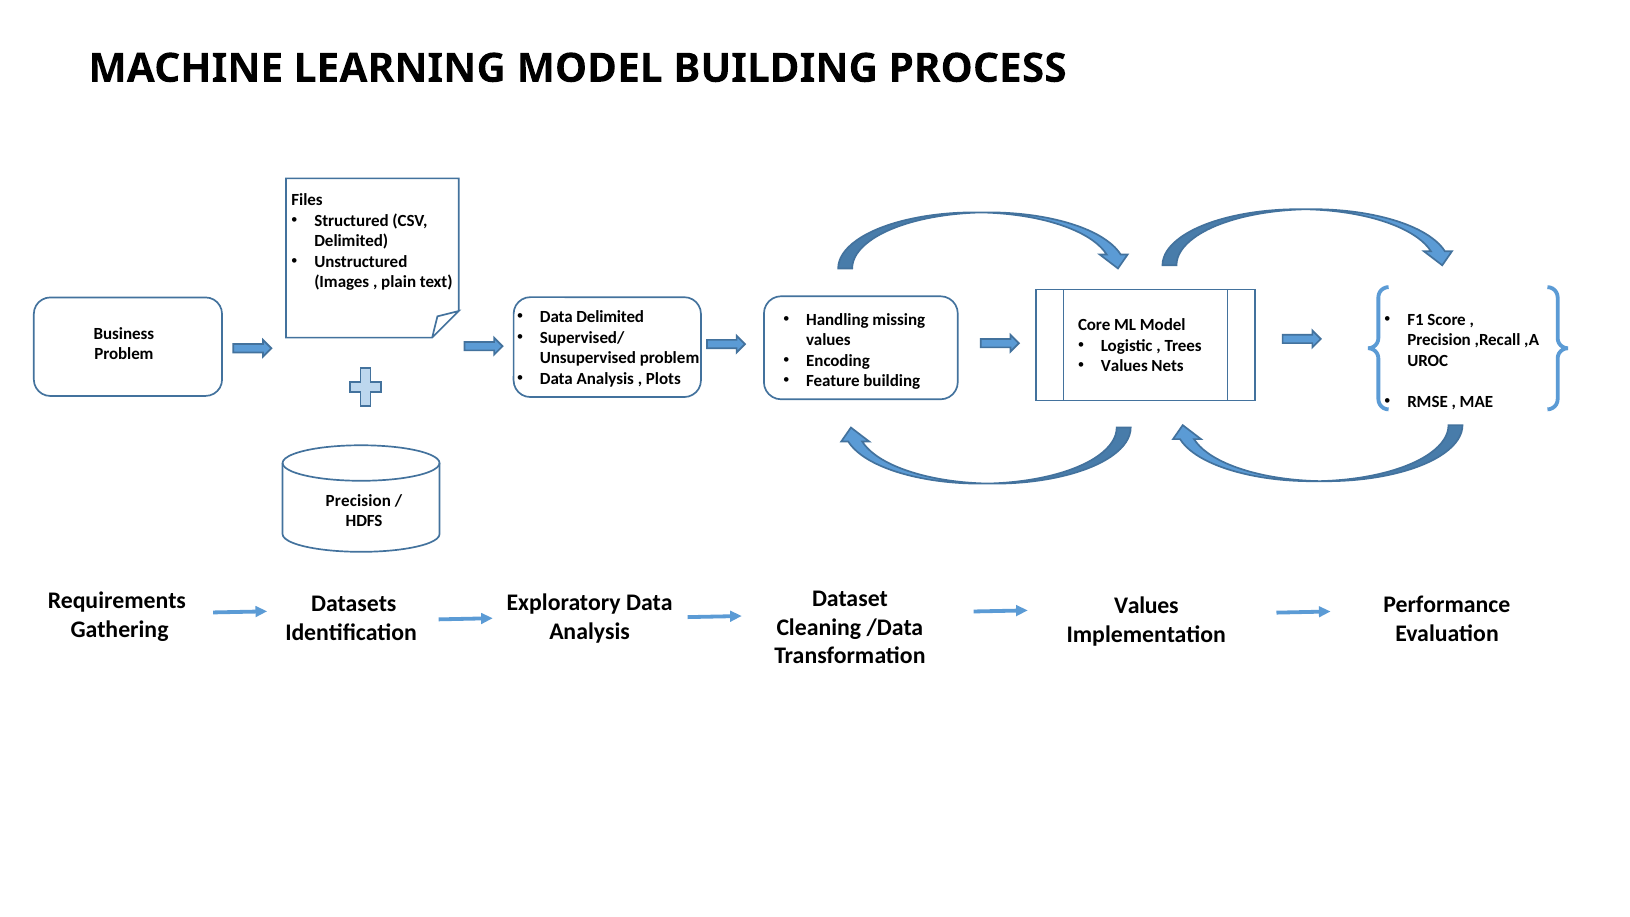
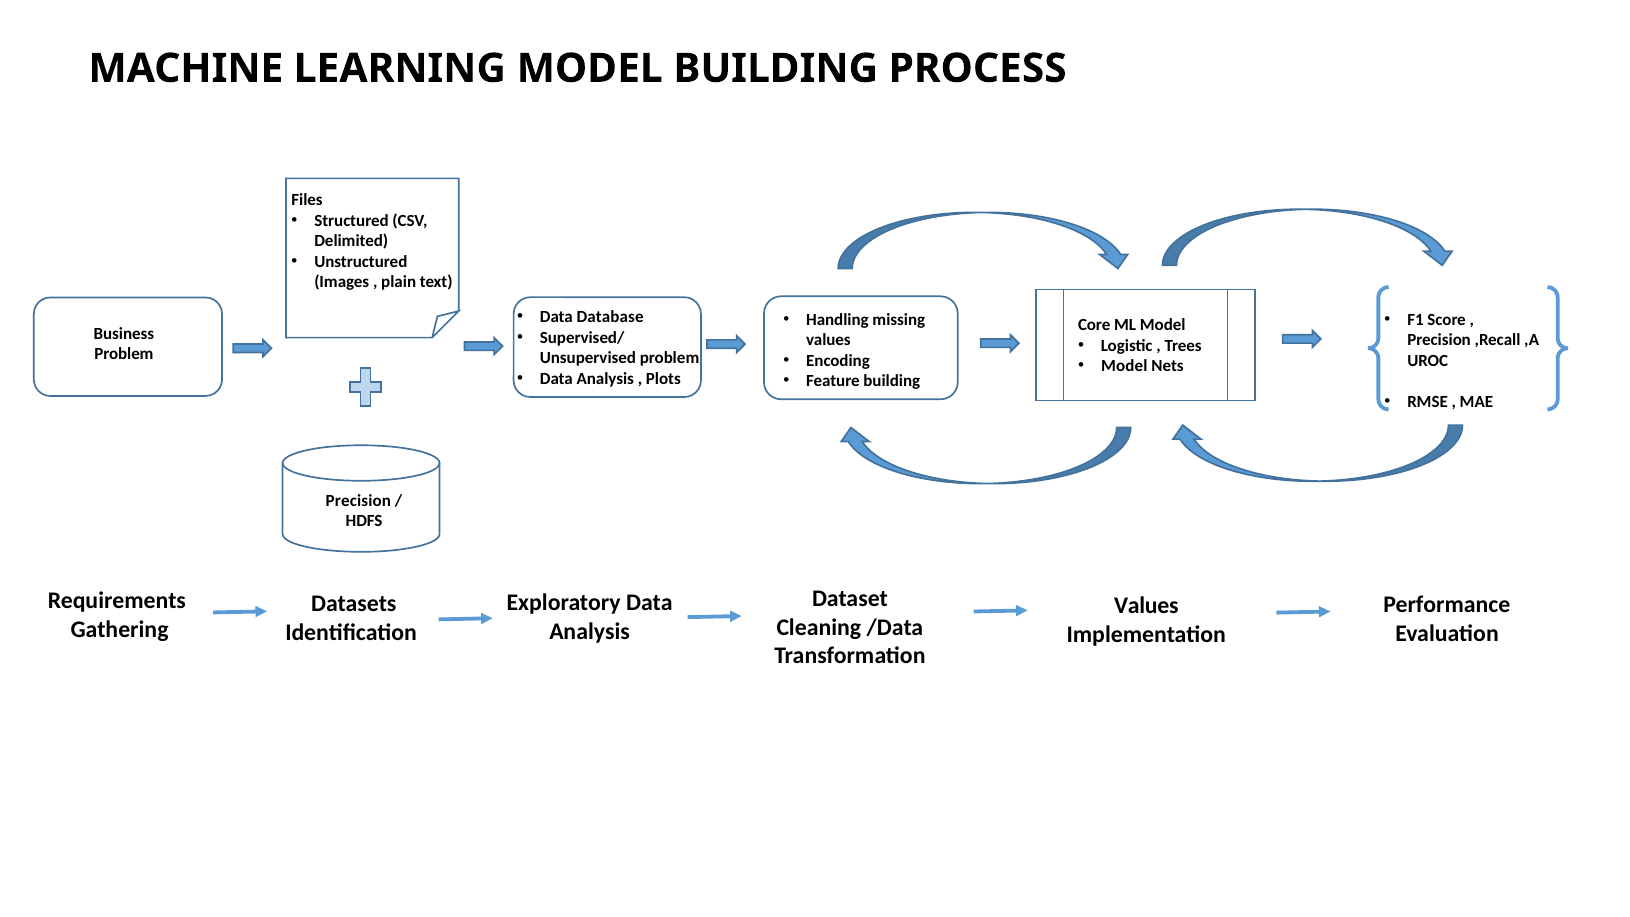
Data Delimited: Delimited -> Database (610, 317)
Values: Values -> Model (1124, 366)
